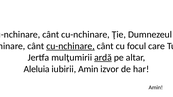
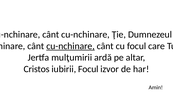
ardă underline: present -> none (103, 58)
Aleluia: Aleluia -> Cristos (37, 69)
iubirii Amin: Amin -> Focul (88, 69)
